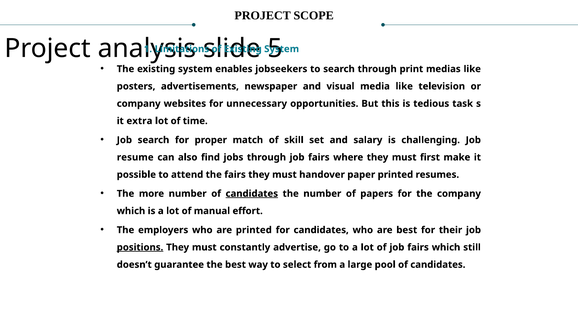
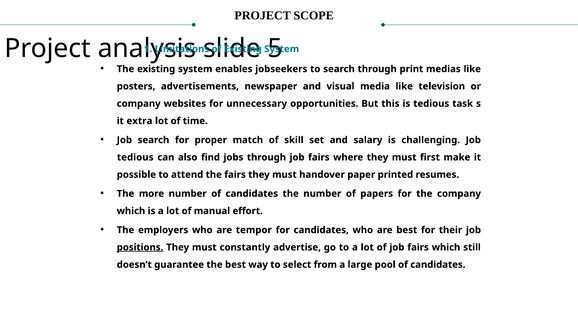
resume: resume -> tedious (135, 157)
candidates underline: present -> none (252, 194)
are printed: printed -> tempor (254, 230)
